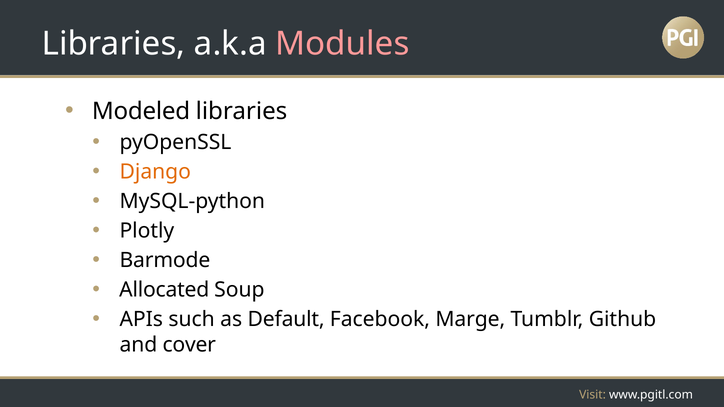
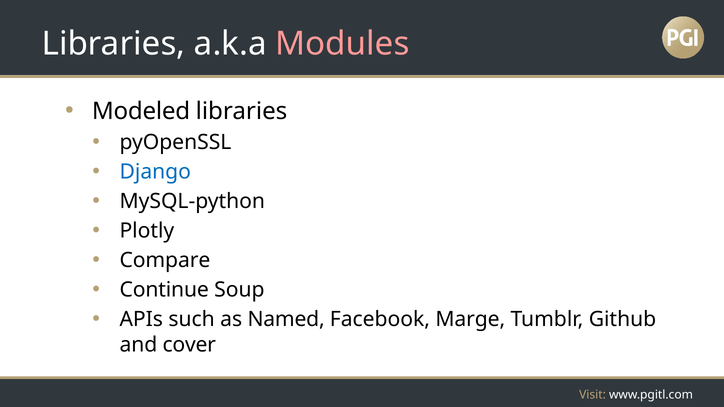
Django colour: orange -> blue (155, 172)
Barmode: Barmode -> Compare (165, 261)
Allocated: Allocated -> Continue (164, 290)
Default: Default -> Named (286, 320)
